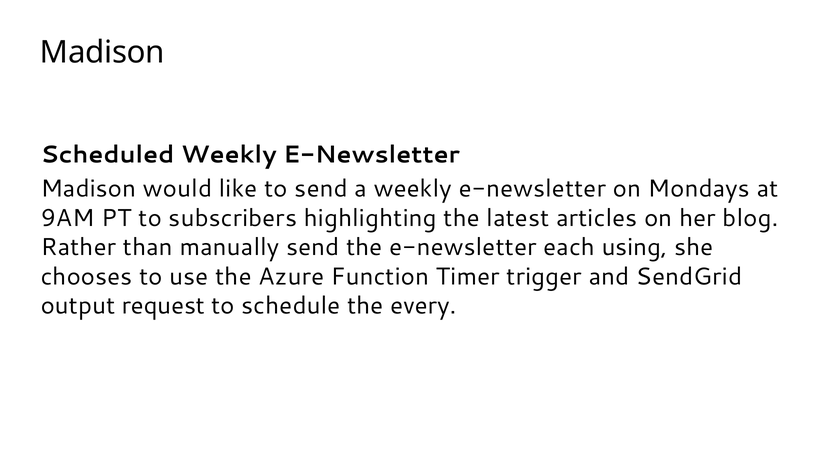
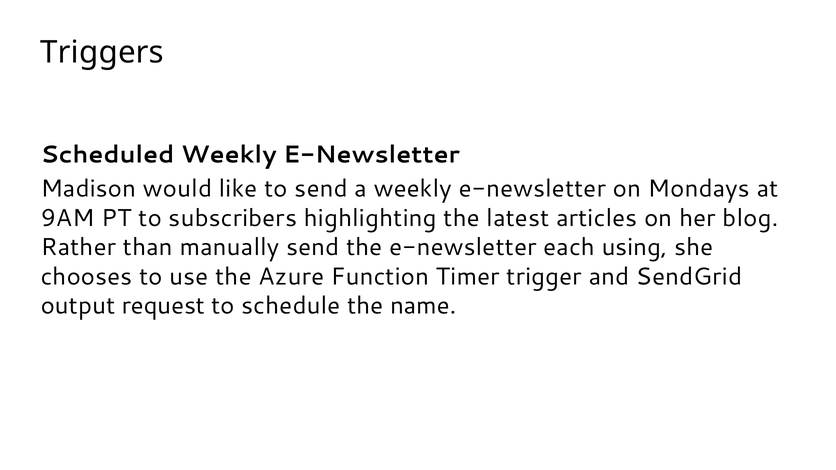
Madison: Madison -> Triggers (102, 52)
every: every -> name (423, 306)
